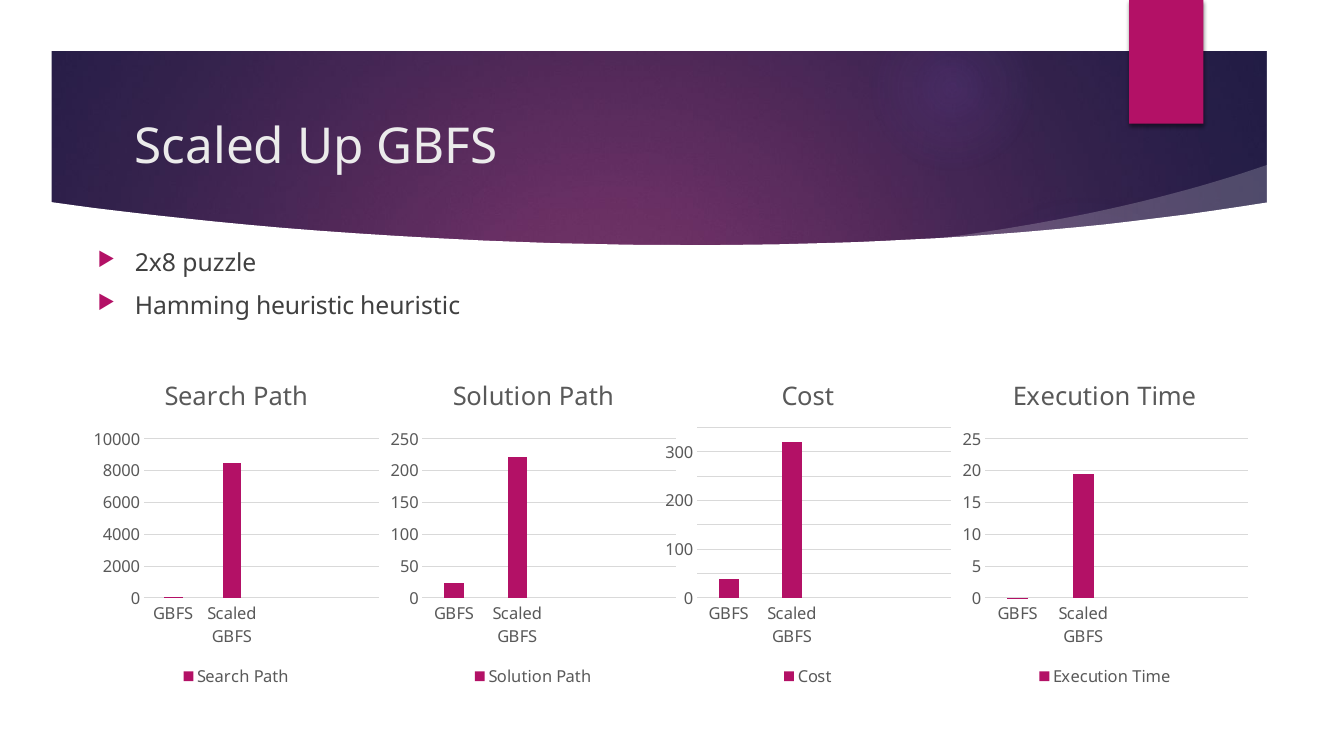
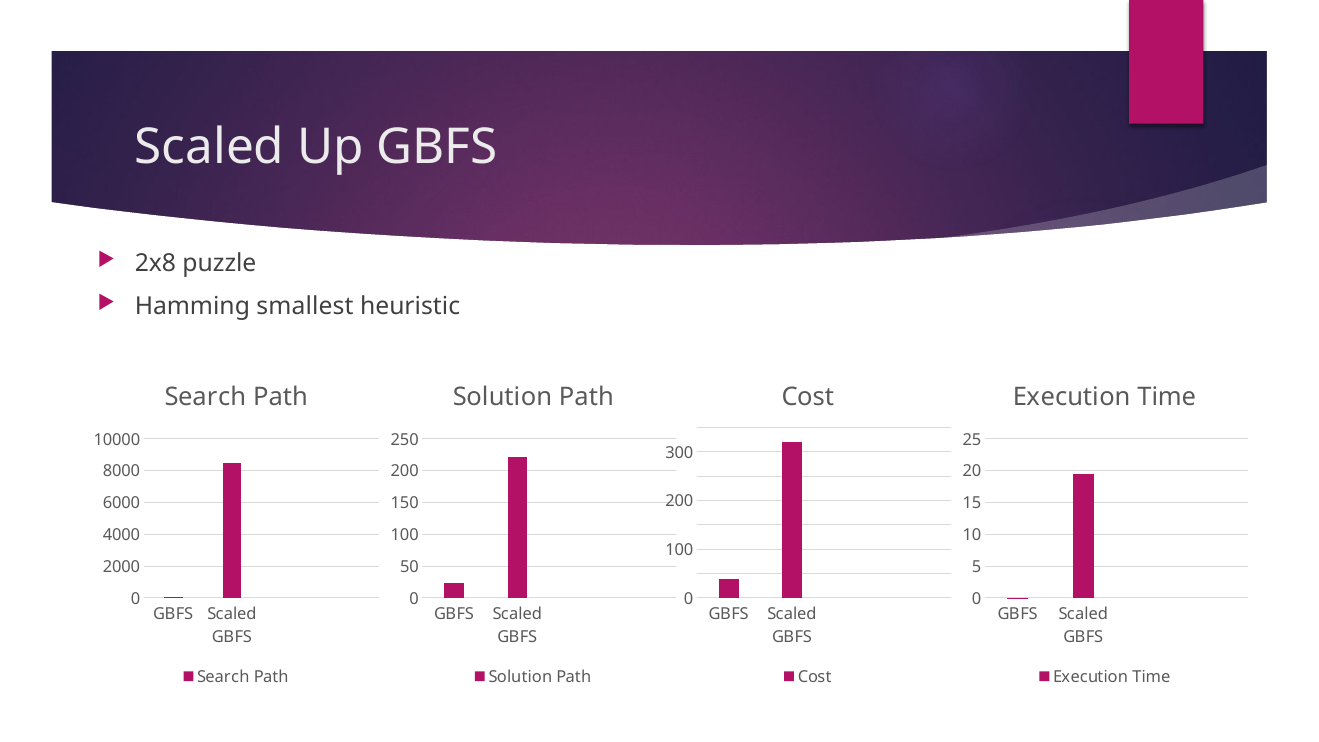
Hamming heuristic: heuristic -> smallest (305, 307)
